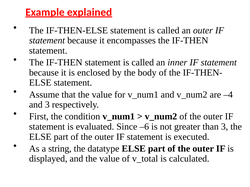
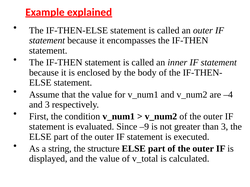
–6: –6 -> –9 (144, 127)
datatype: datatype -> structure (103, 149)
